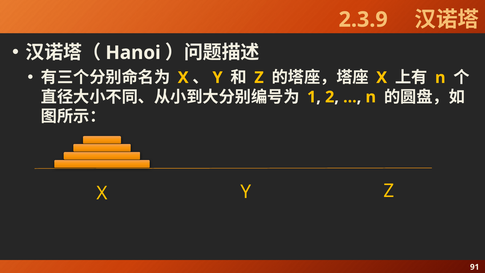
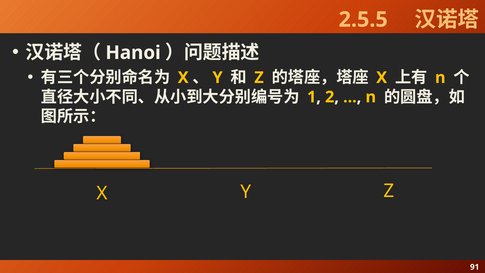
2.3.9: 2.3.9 -> 2.5.5 (363, 20)
